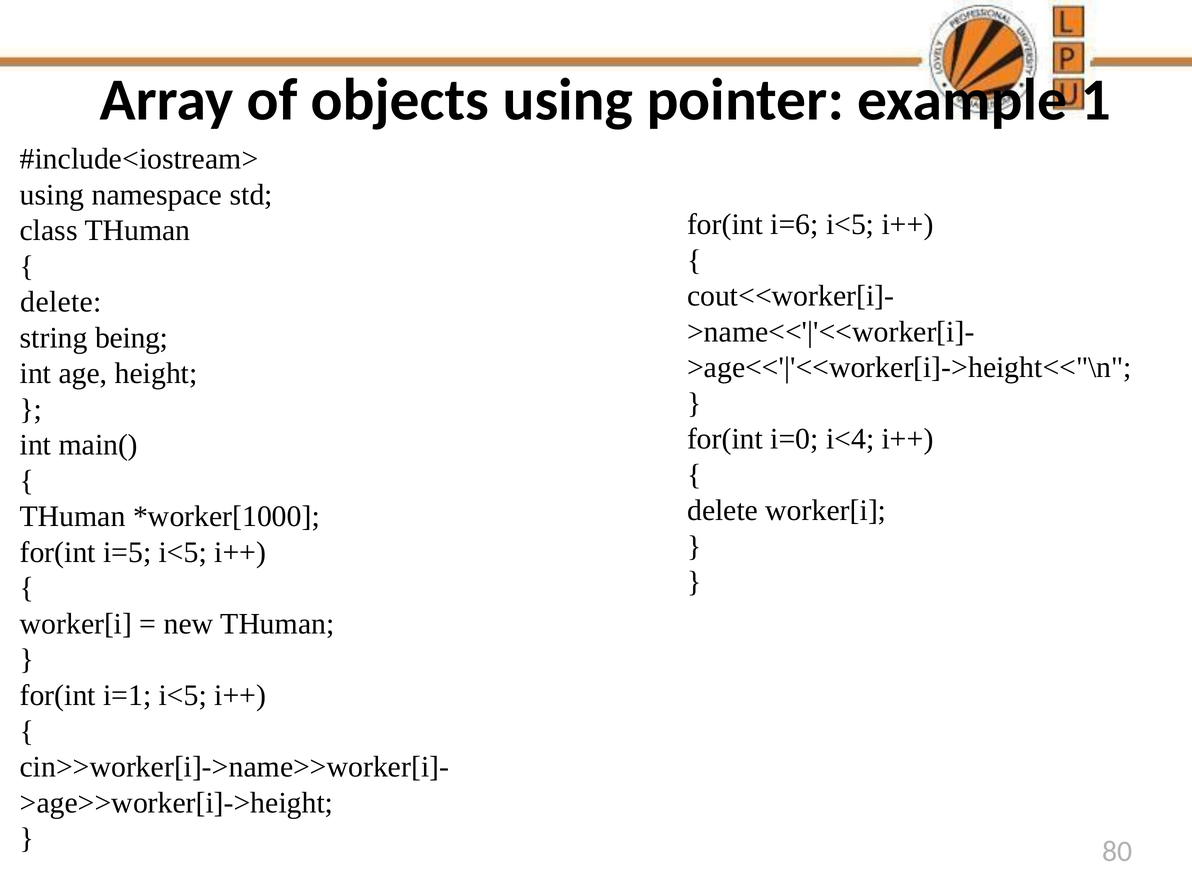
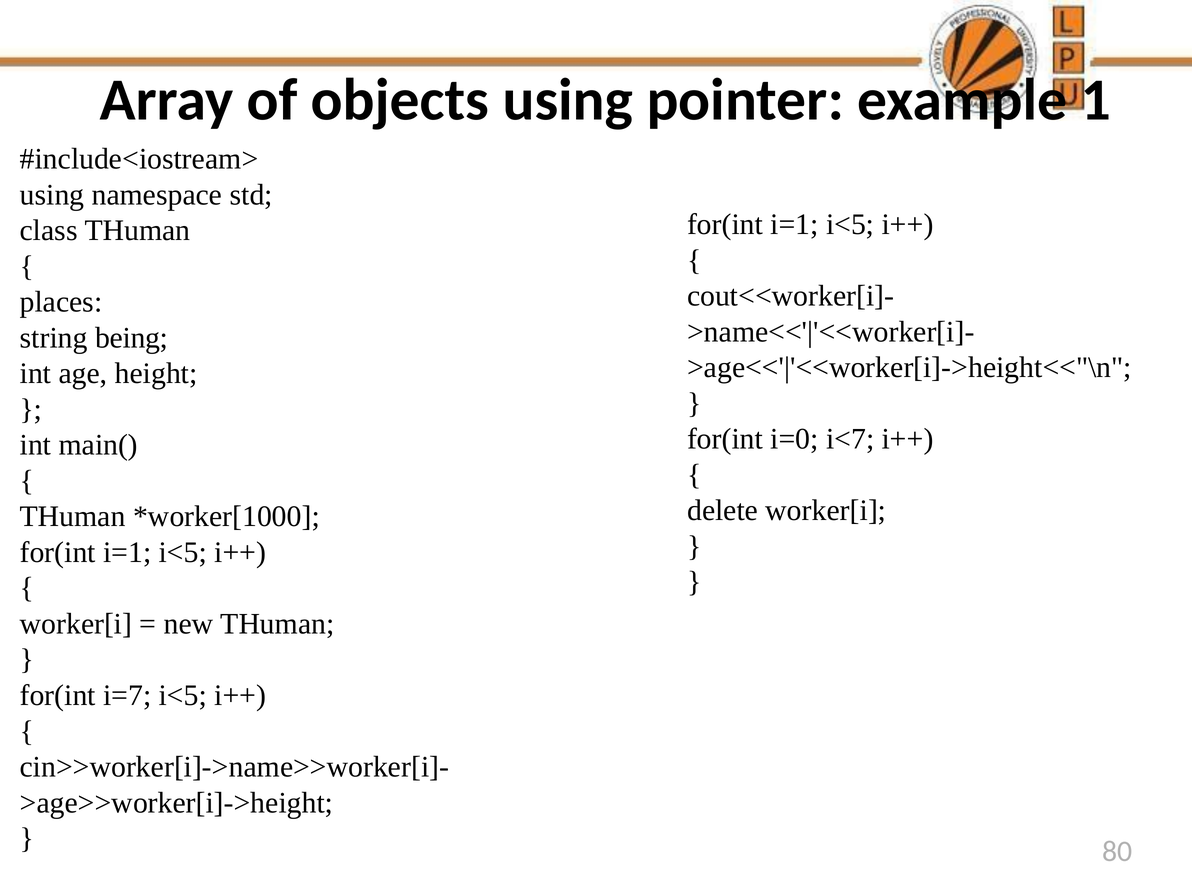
i=6: i=6 -> i=1 (794, 224)
delete: delete -> places (61, 302)
i<4: i<4 -> i<7 (850, 439)
i=5: i=5 -> i=1 (127, 552)
i=1: i=1 -> i=7 (127, 695)
